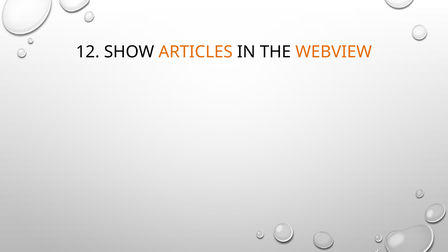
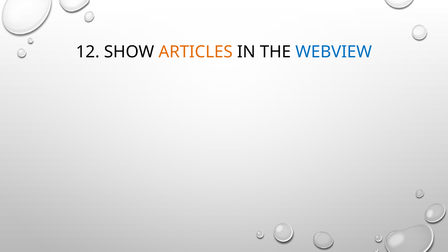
WEBVIEW colour: orange -> blue (334, 52)
